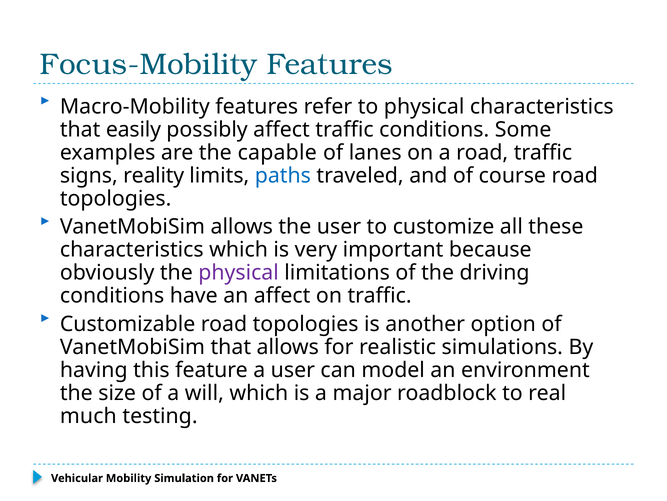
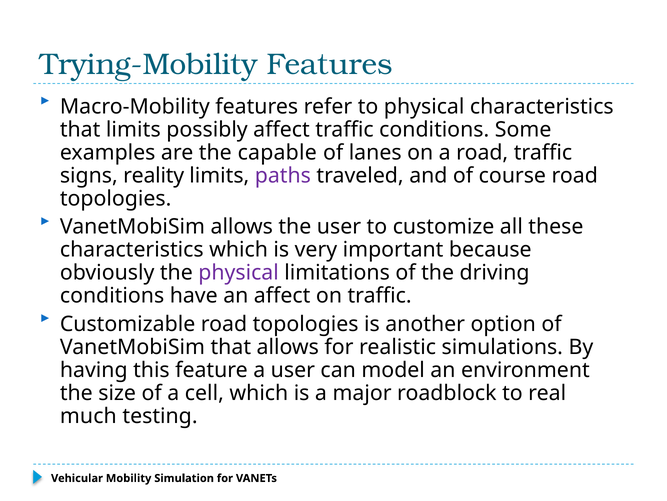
Focus-Mobility: Focus-Mobility -> Trying-Mobility (149, 64)
that easily: easily -> limits (133, 129)
paths colour: blue -> purple (283, 176)
will: will -> cell (204, 393)
